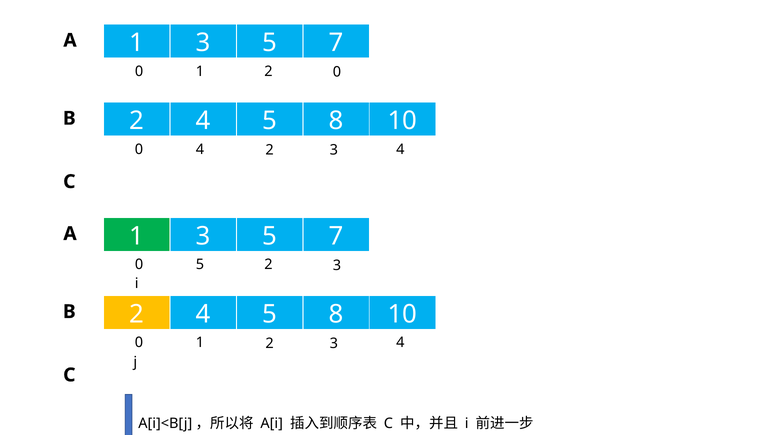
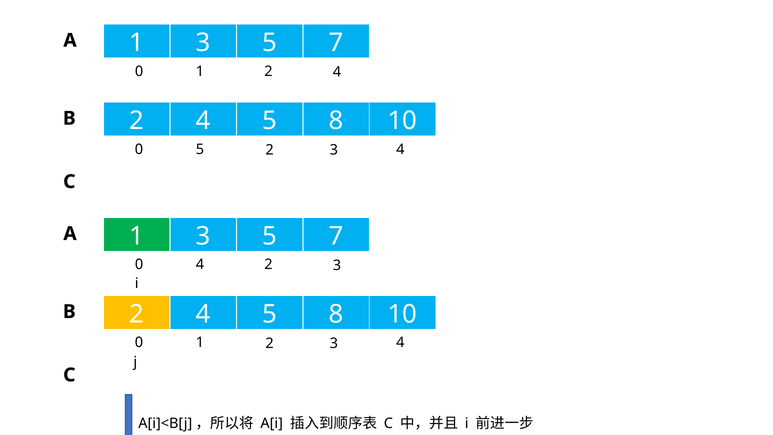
1 2 0: 0 -> 4 (337, 72)
0 4: 4 -> 5 (200, 149)
0 5: 5 -> 4 (200, 264)
